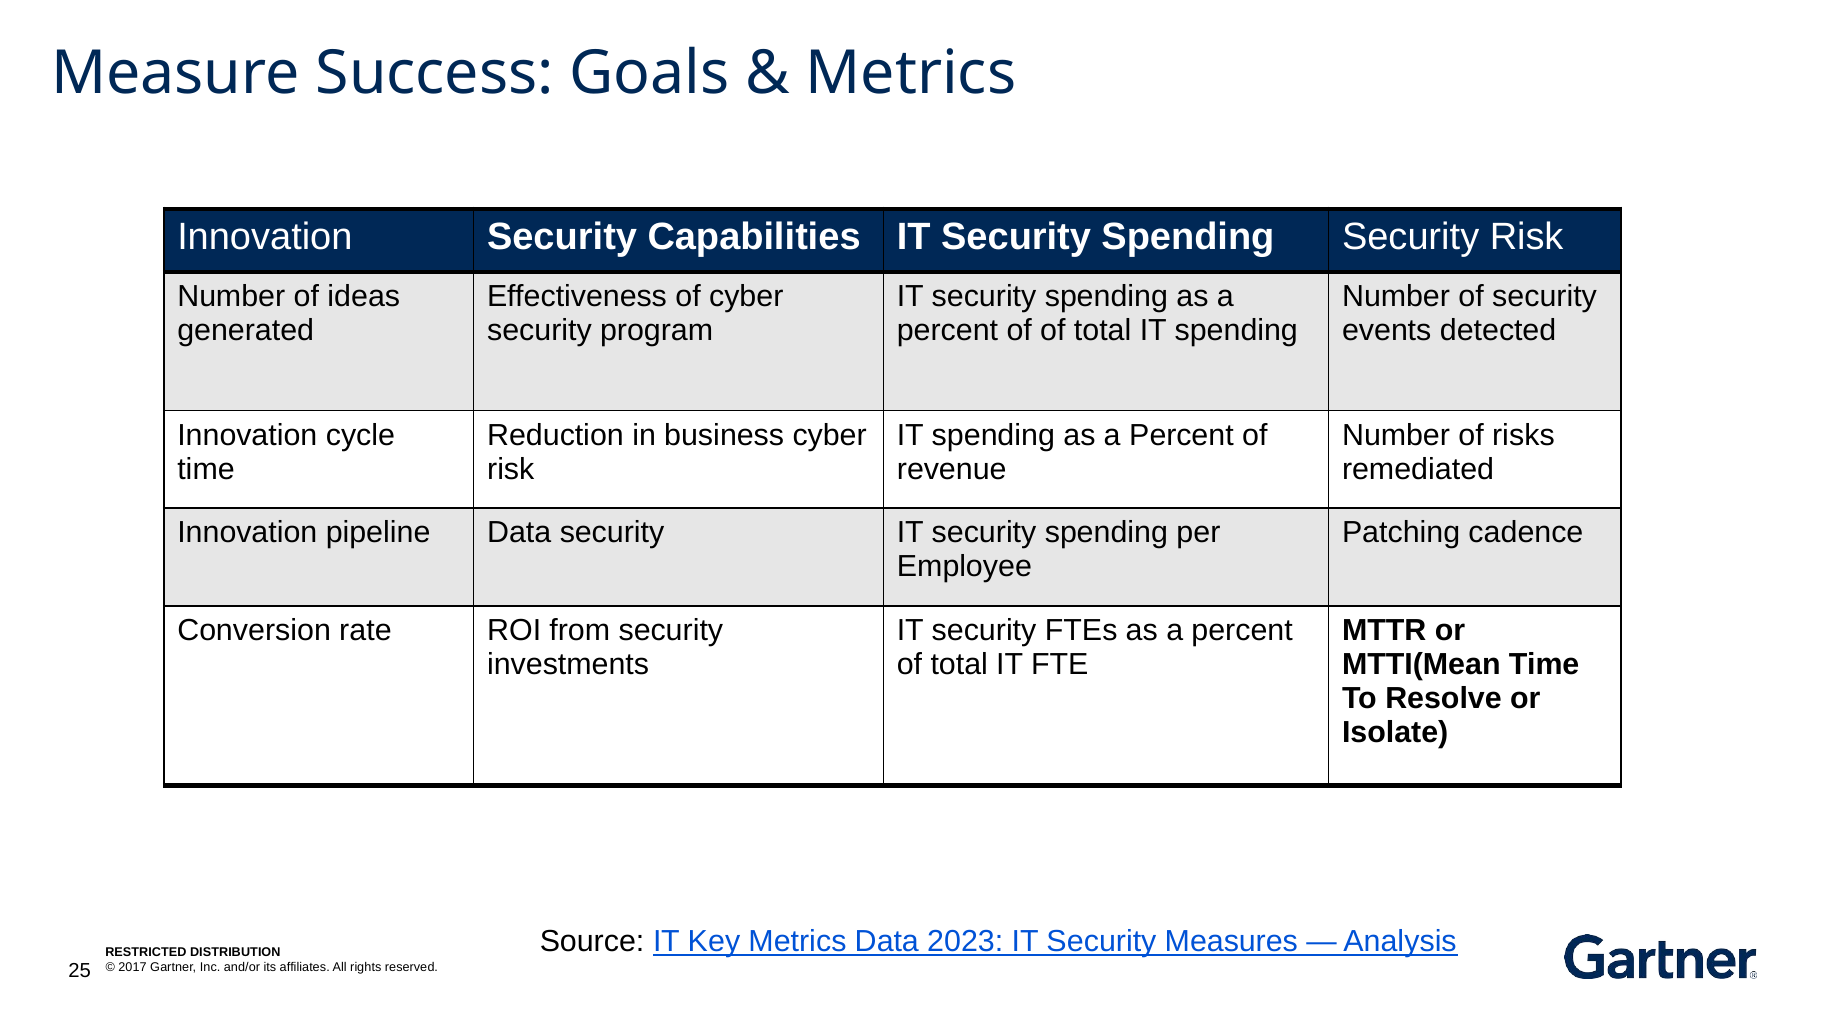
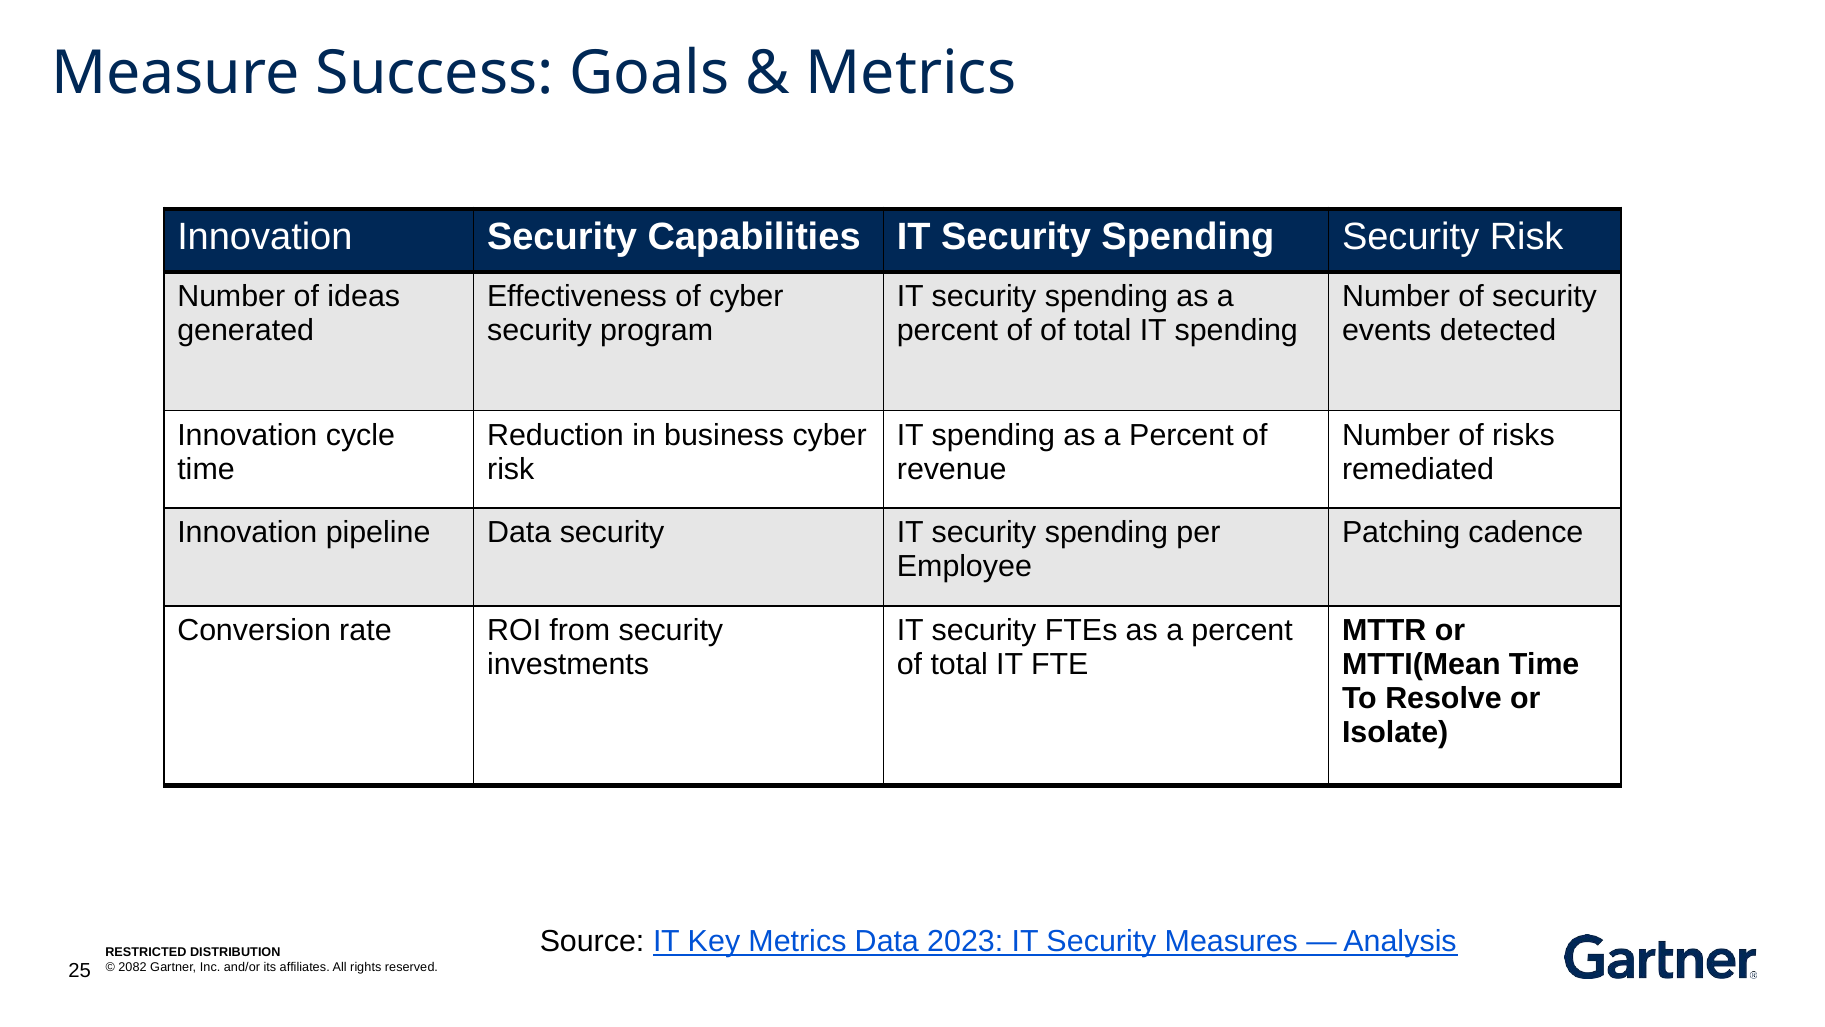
2017: 2017 -> 2082 (133, 967)
